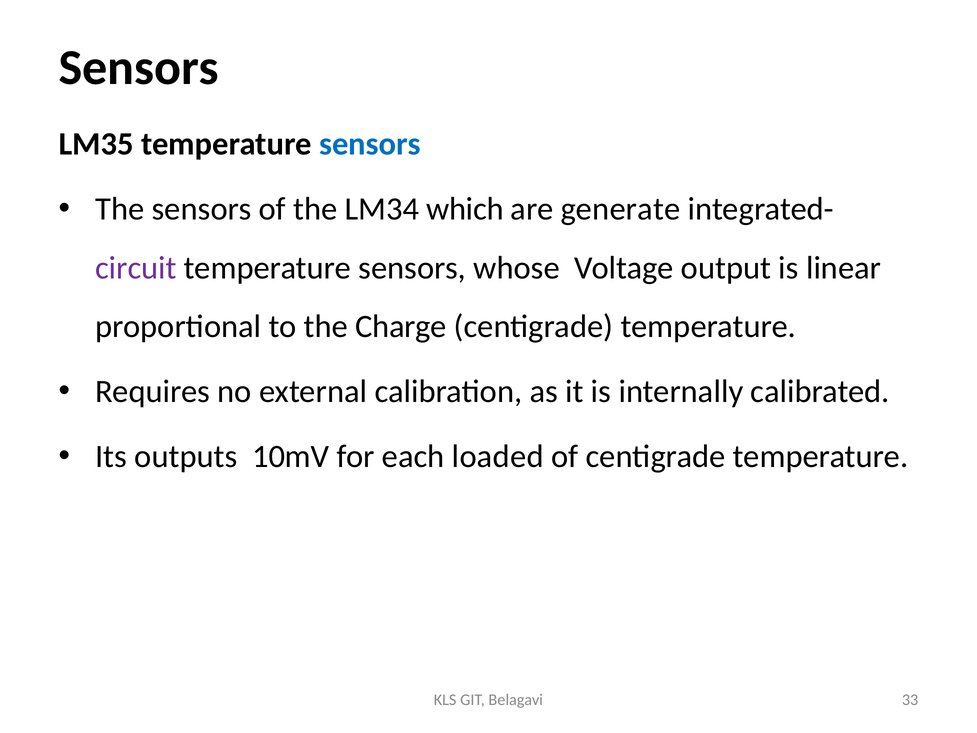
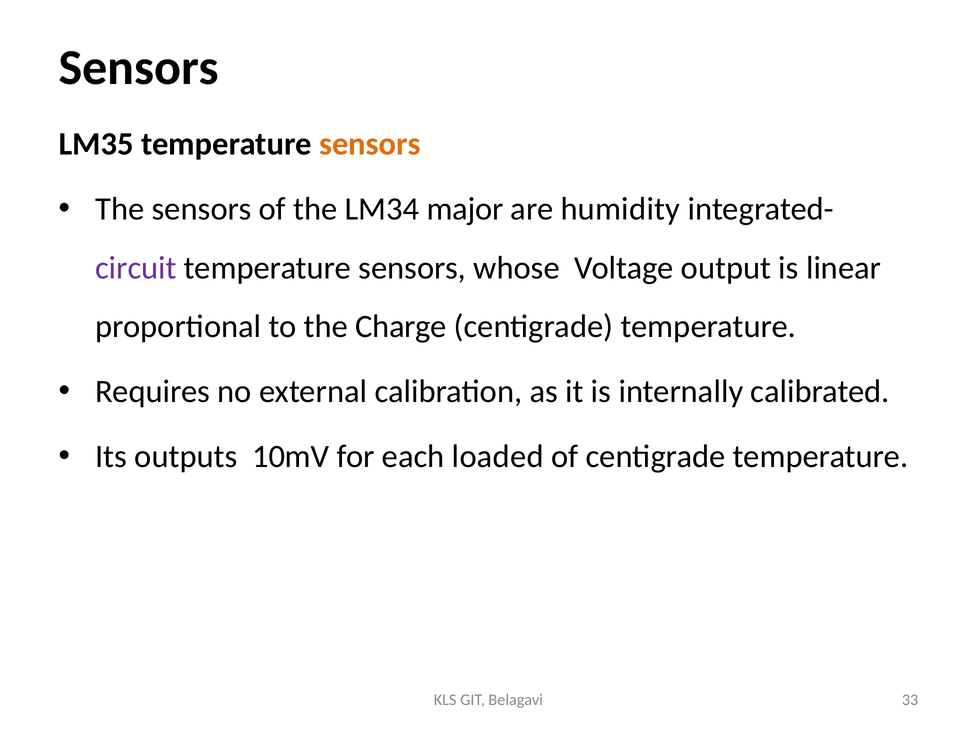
sensors colour: blue -> orange (370, 144)
which: which -> major (465, 209)
generate: generate -> humidity (620, 209)
